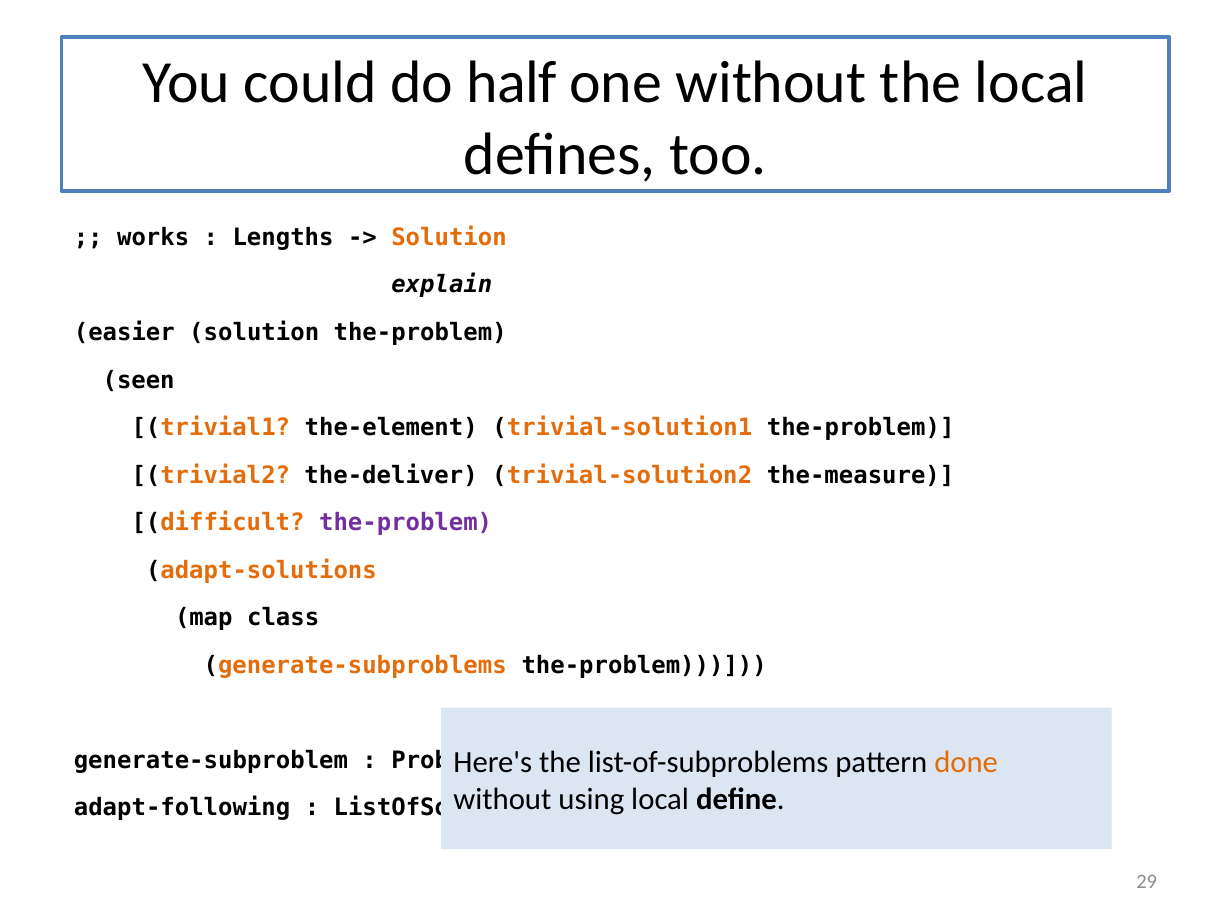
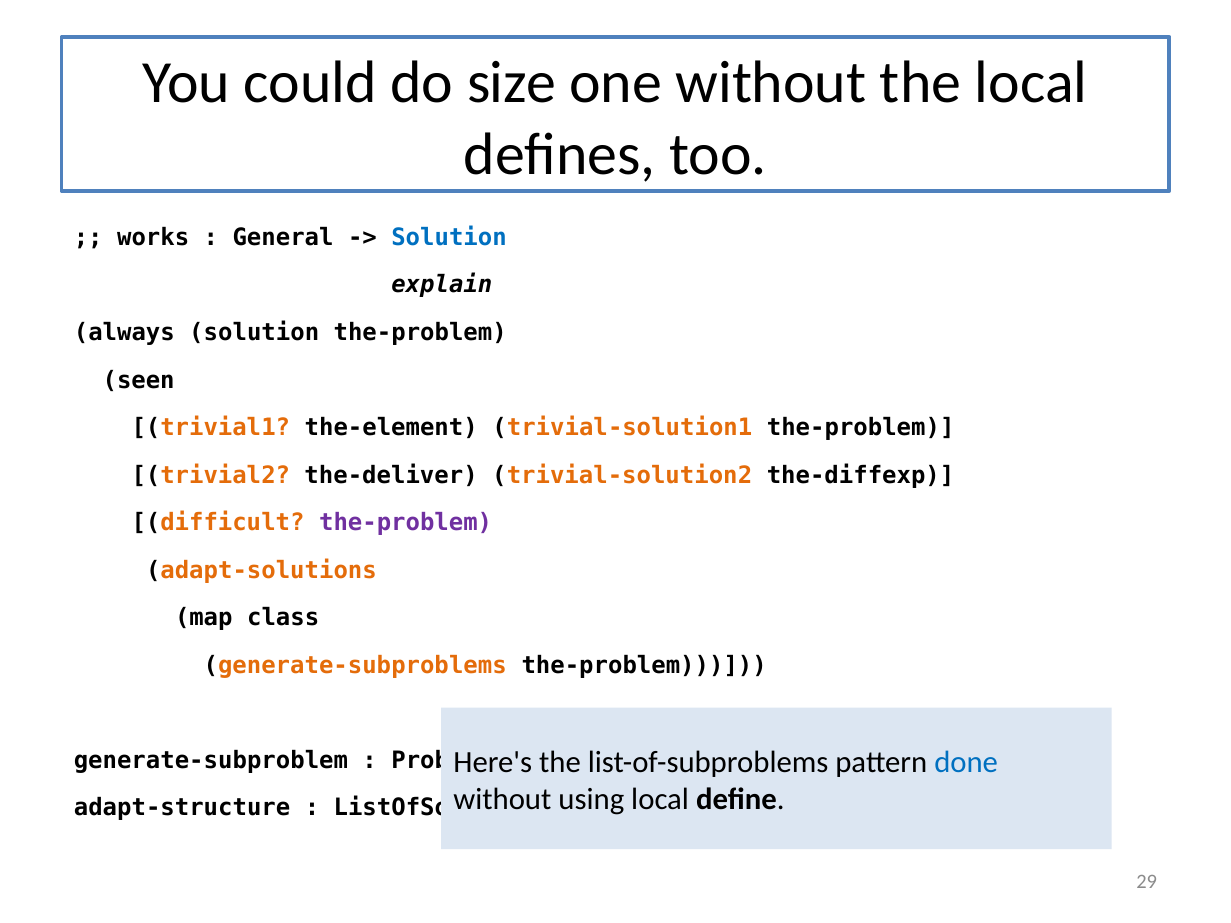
half: half -> size (512, 83)
Lengths: Lengths -> General (283, 238)
Solution colour: orange -> blue (449, 238)
easier: easier -> always (124, 333)
the-measure: the-measure -> the-diffexp (861, 475)
done colour: orange -> blue (966, 762)
adapt-following: adapt-following -> adapt-structure (182, 808)
